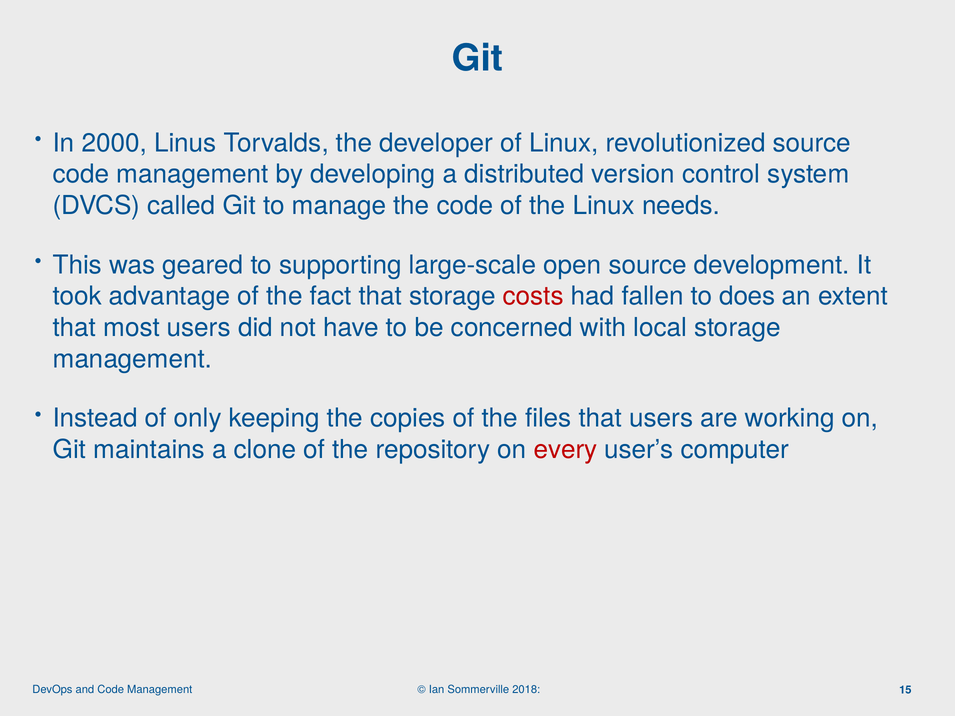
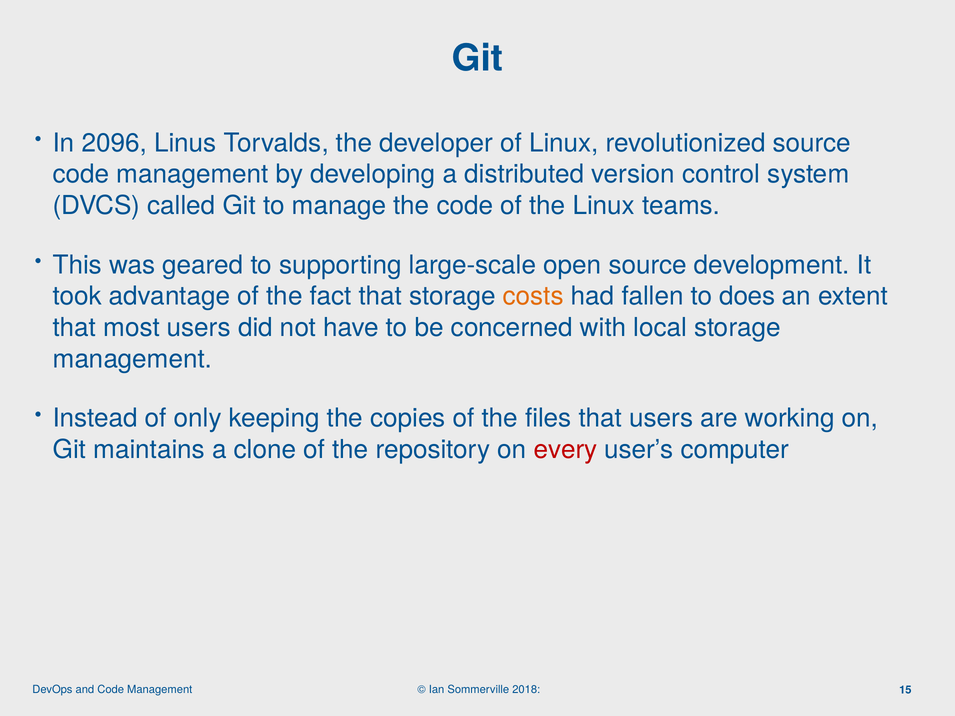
2000: 2000 -> 2096 (114, 143)
needs: needs -> teams (681, 206)
costs colour: red -> orange (533, 296)
